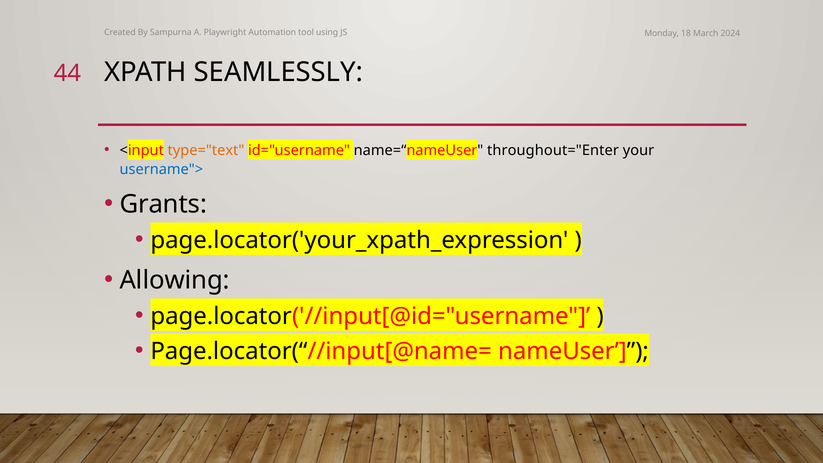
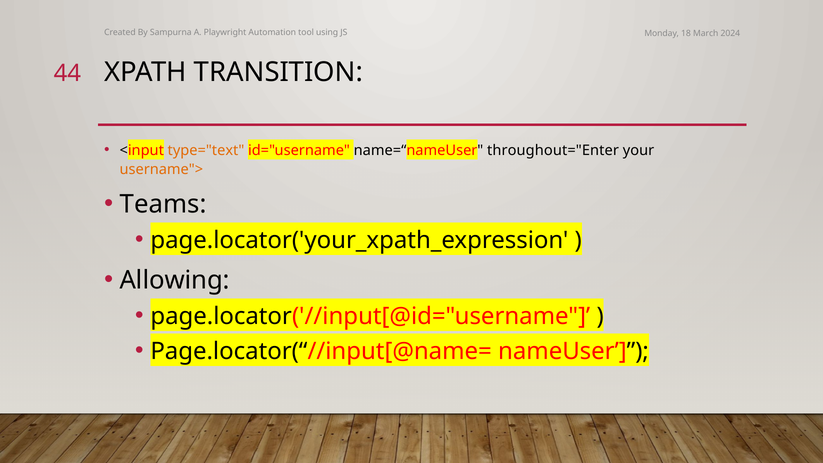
SEAMLESSLY: SEAMLESSLY -> TRANSITION (278, 72)
username"> colour: blue -> orange (161, 169)
Grants: Grants -> Teams (163, 204)
